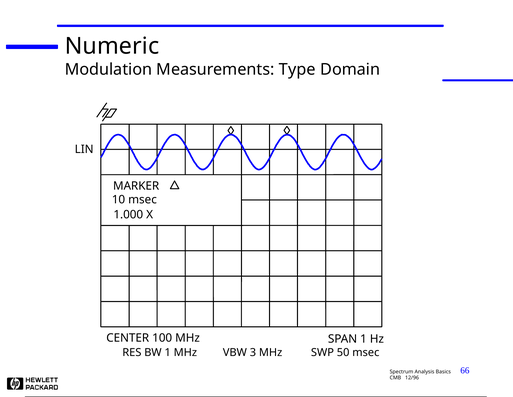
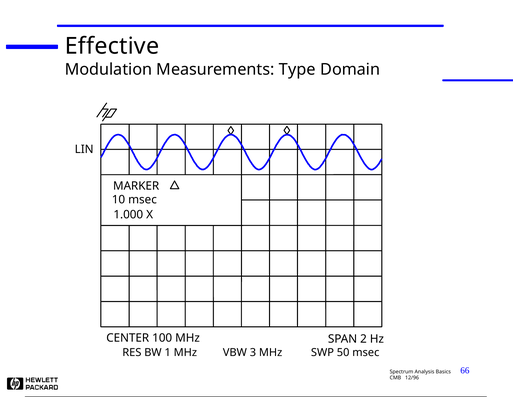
Numeric: Numeric -> Effective (112, 46)
SPAN 1: 1 -> 2 (363, 338)
